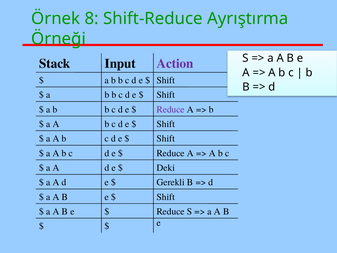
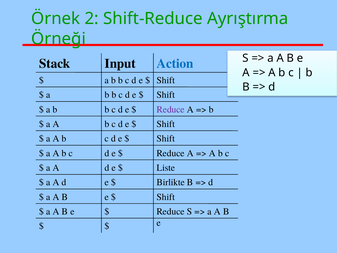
8: 8 -> 2 (92, 19)
Action colour: purple -> blue (175, 64)
Deki: Deki -> Liste (166, 168)
Gerekli: Gerekli -> Birlikte (171, 182)
